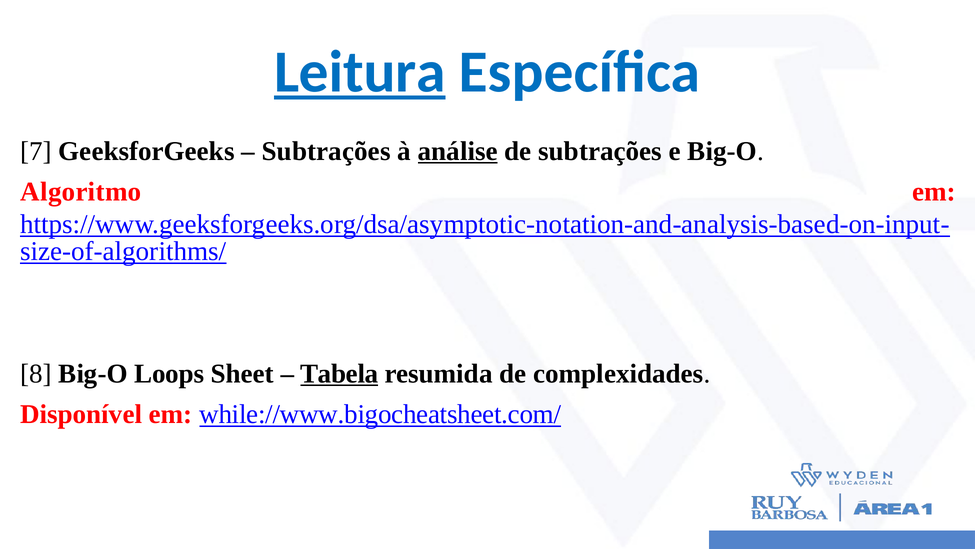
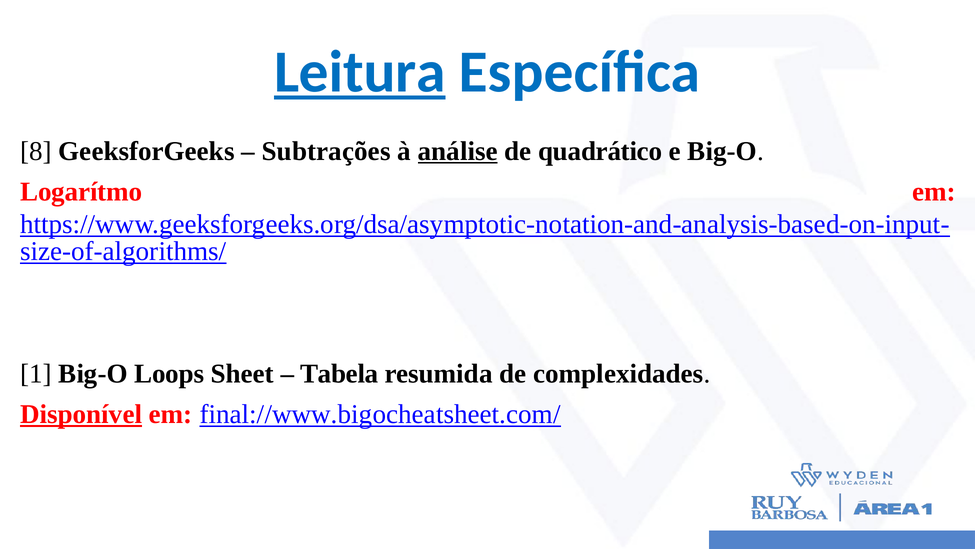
7: 7 -> 8 (36, 151)
de subtrações: subtrações -> quadrático (600, 151)
Algoritmo: Algoritmo -> Logarítmo (81, 192)
8: 8 -> 1 (36, 373)
Tabela underline: present -> none (339, 373)
Disponível underline: none -> present (81, 414)
while://www.bigocheatsheet.com/: while://www.bigocheatsheet.com/ -> final://www.bigocheatsheet.com/ (380, 414)
